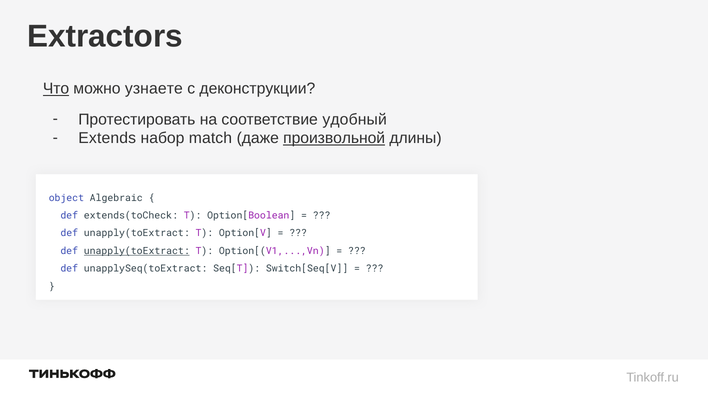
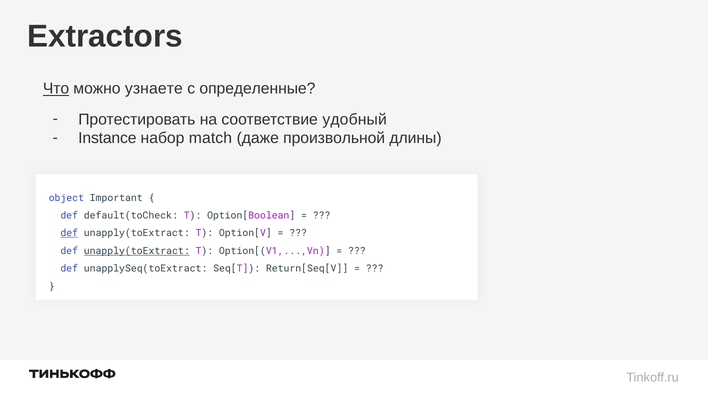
деконструкции: деконструкции -> определенные (257, 89)
Extends: Extends -> Instance (107, 138)
произвольной underline: present -> none (334, 138)
Algebraic: Algebraic -> Important (116, 198)
extends(toCheck: extends(toCheck -> default(toCheck (131, 216)
def underline: none -> present (69, 233)
Switch[Seq[V: Switch[Seq[V -> Return[Seq[V (307, 269)
